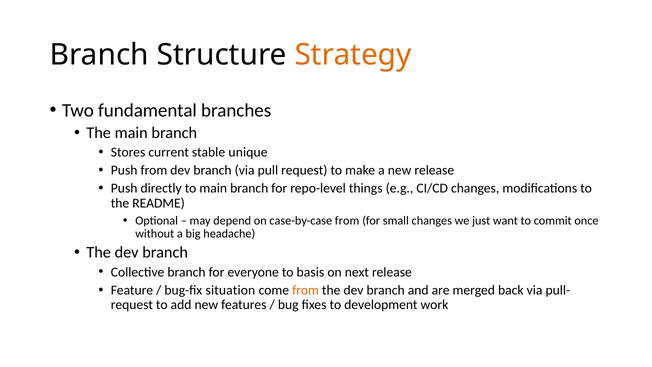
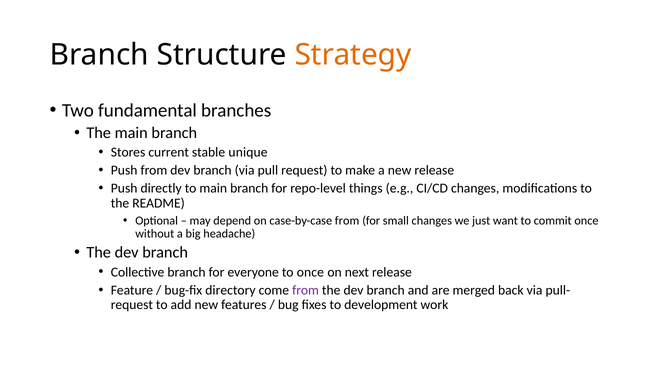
to basis: basis -> once (310, 272)
situation: situation -> directory (230, 290)
from colour: orange -> purple (306, 290)
